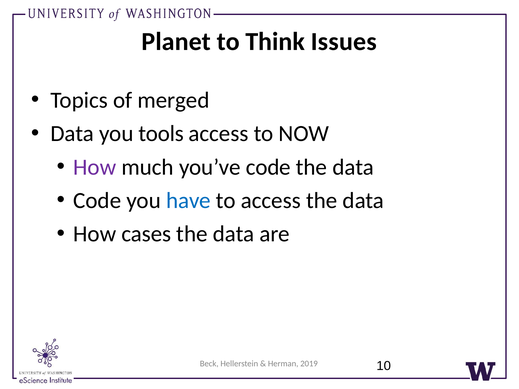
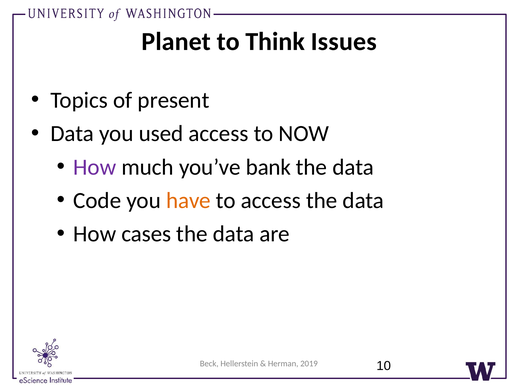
merged: merged -> present (173, 100)
tools: tools -> used (161, 134)
you’ve code: code -> bank (268, 167)
have colour: blue -> orange (188, 201)
